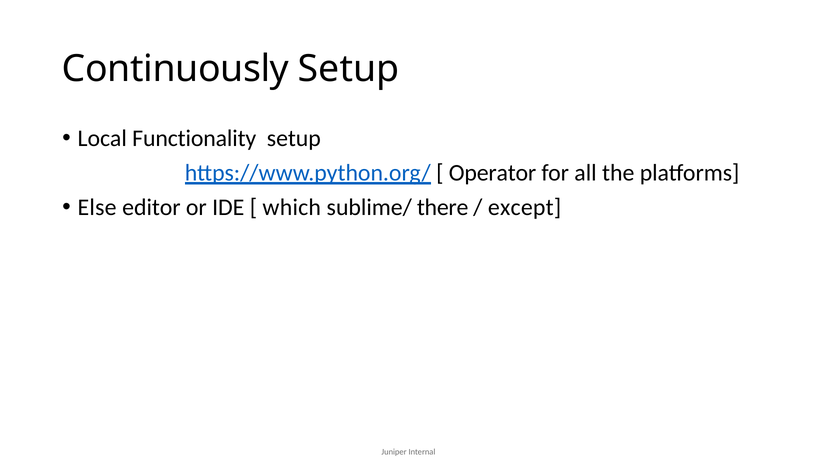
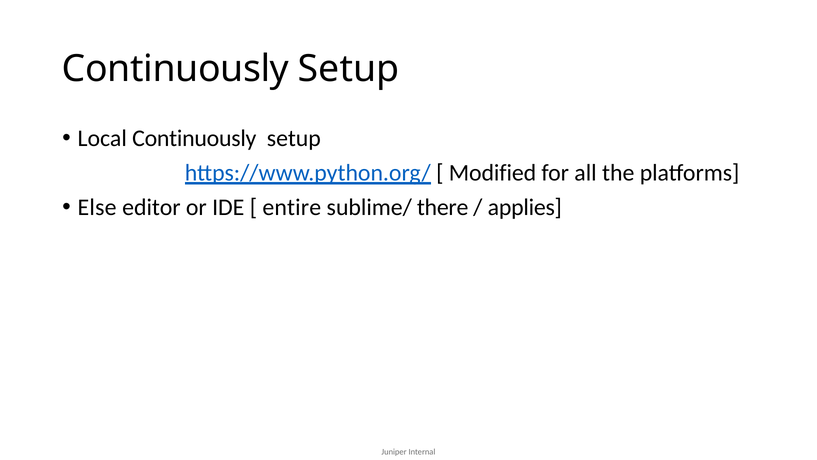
Local Functionality: Functionality -> Continuously (194, 138)
Operator: Operator -> Modified (493, 173)
which: which -> entire (292, 207)
except: except -> applies (525, 207)
